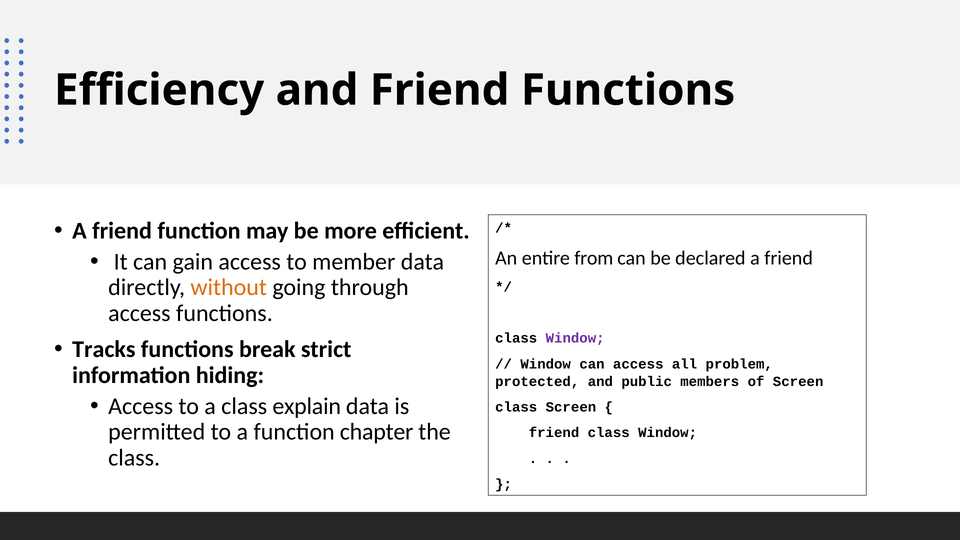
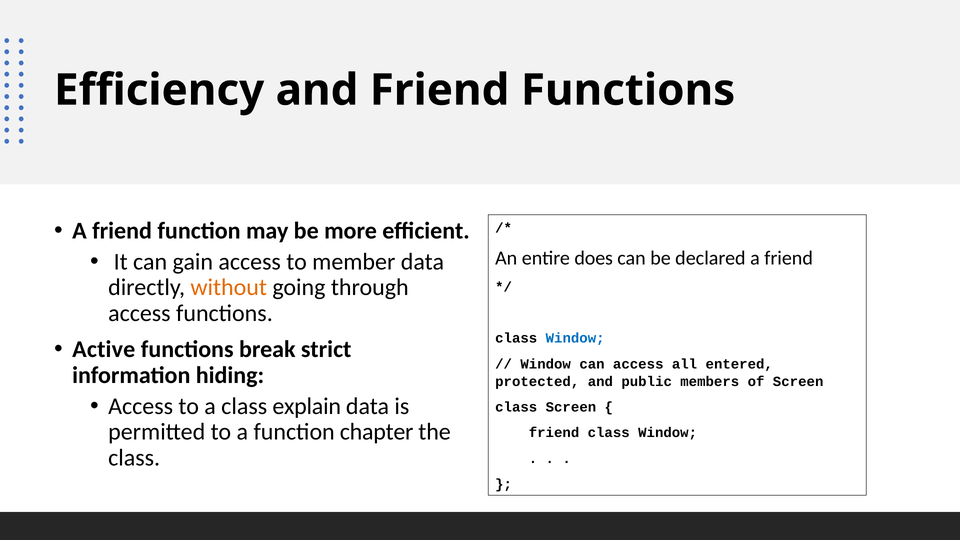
from: from -> does (594, 258)
Window colour: purple -> blue (575, 338)
Tracks: Tracks -> Active (104, 349)
problem: problem -> entered (739, 364)
